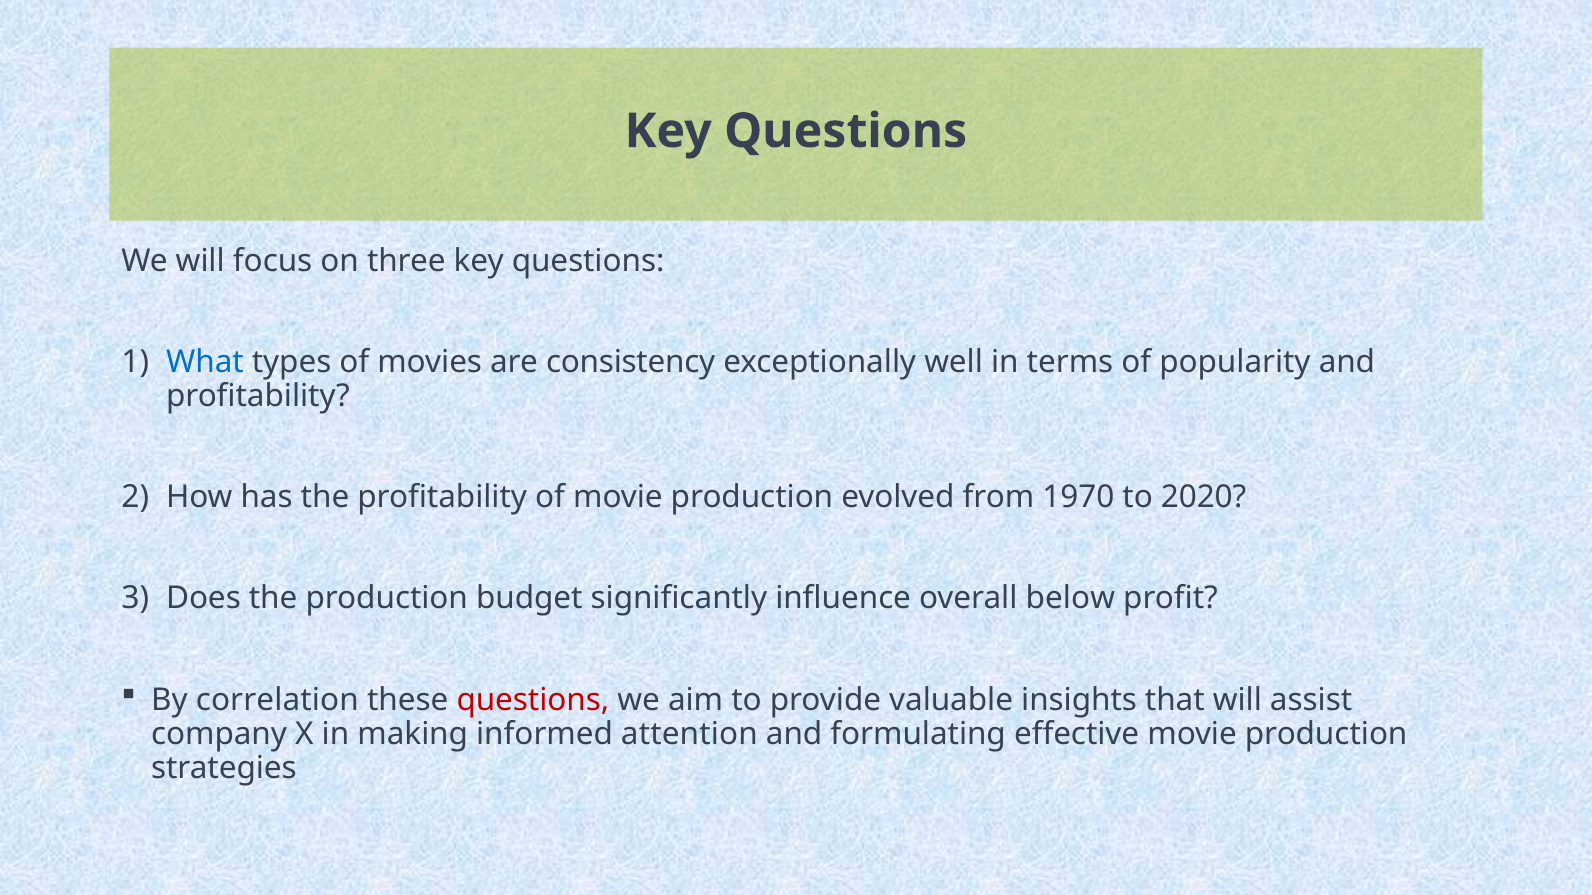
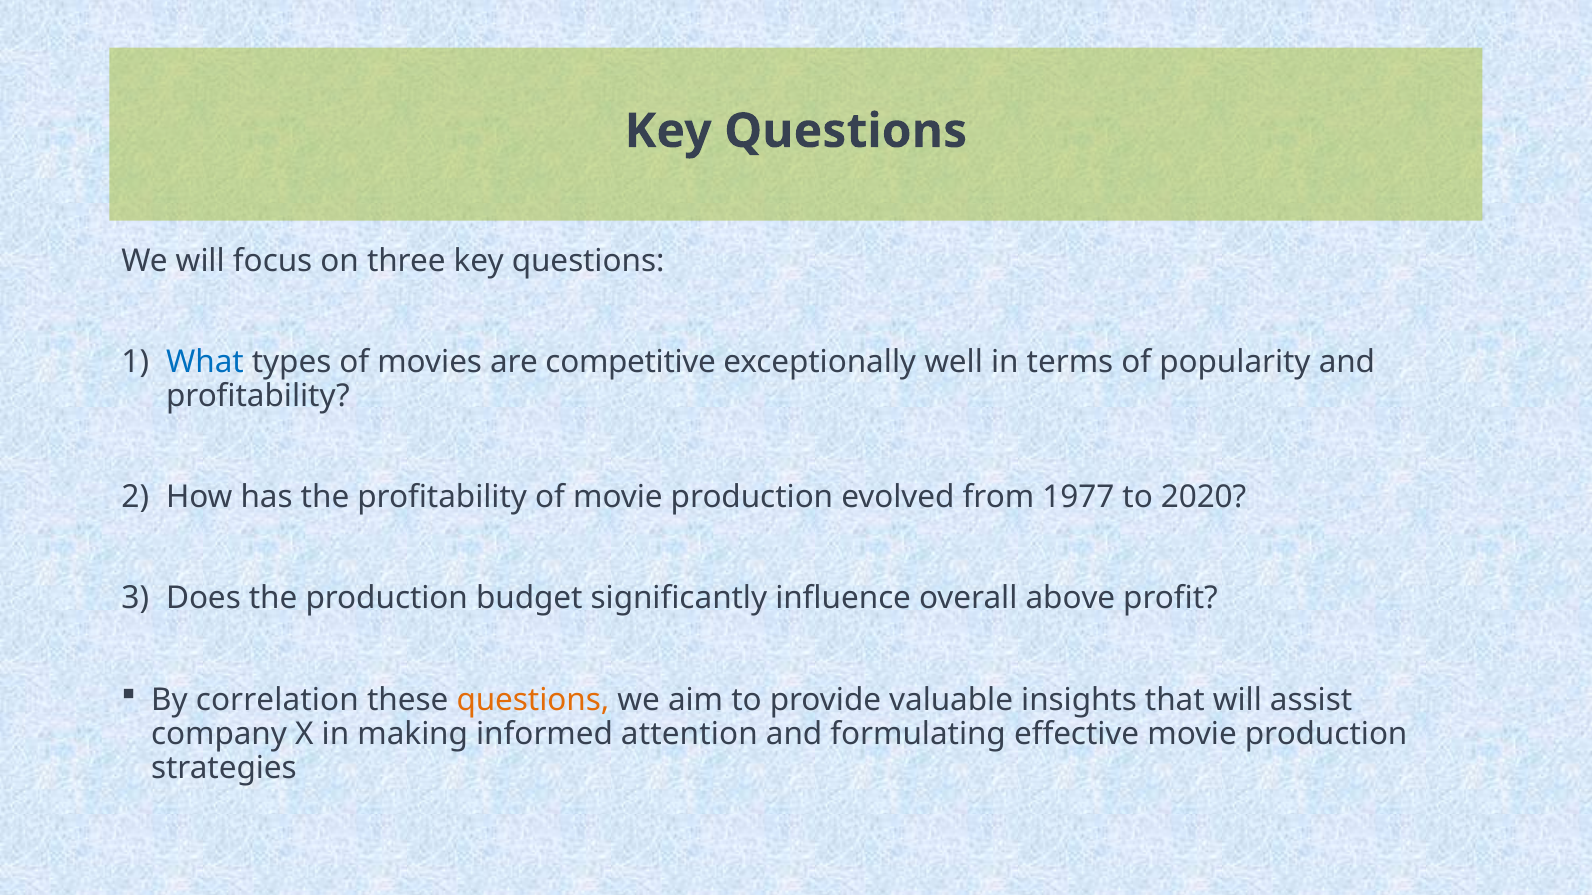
consistency: consistency -> competitive (631, 362)
1970: 1970 -> 1977 (1078, 498)
below: below -> above (1070, 599)
questions colour: red -> orange (533, 700)
